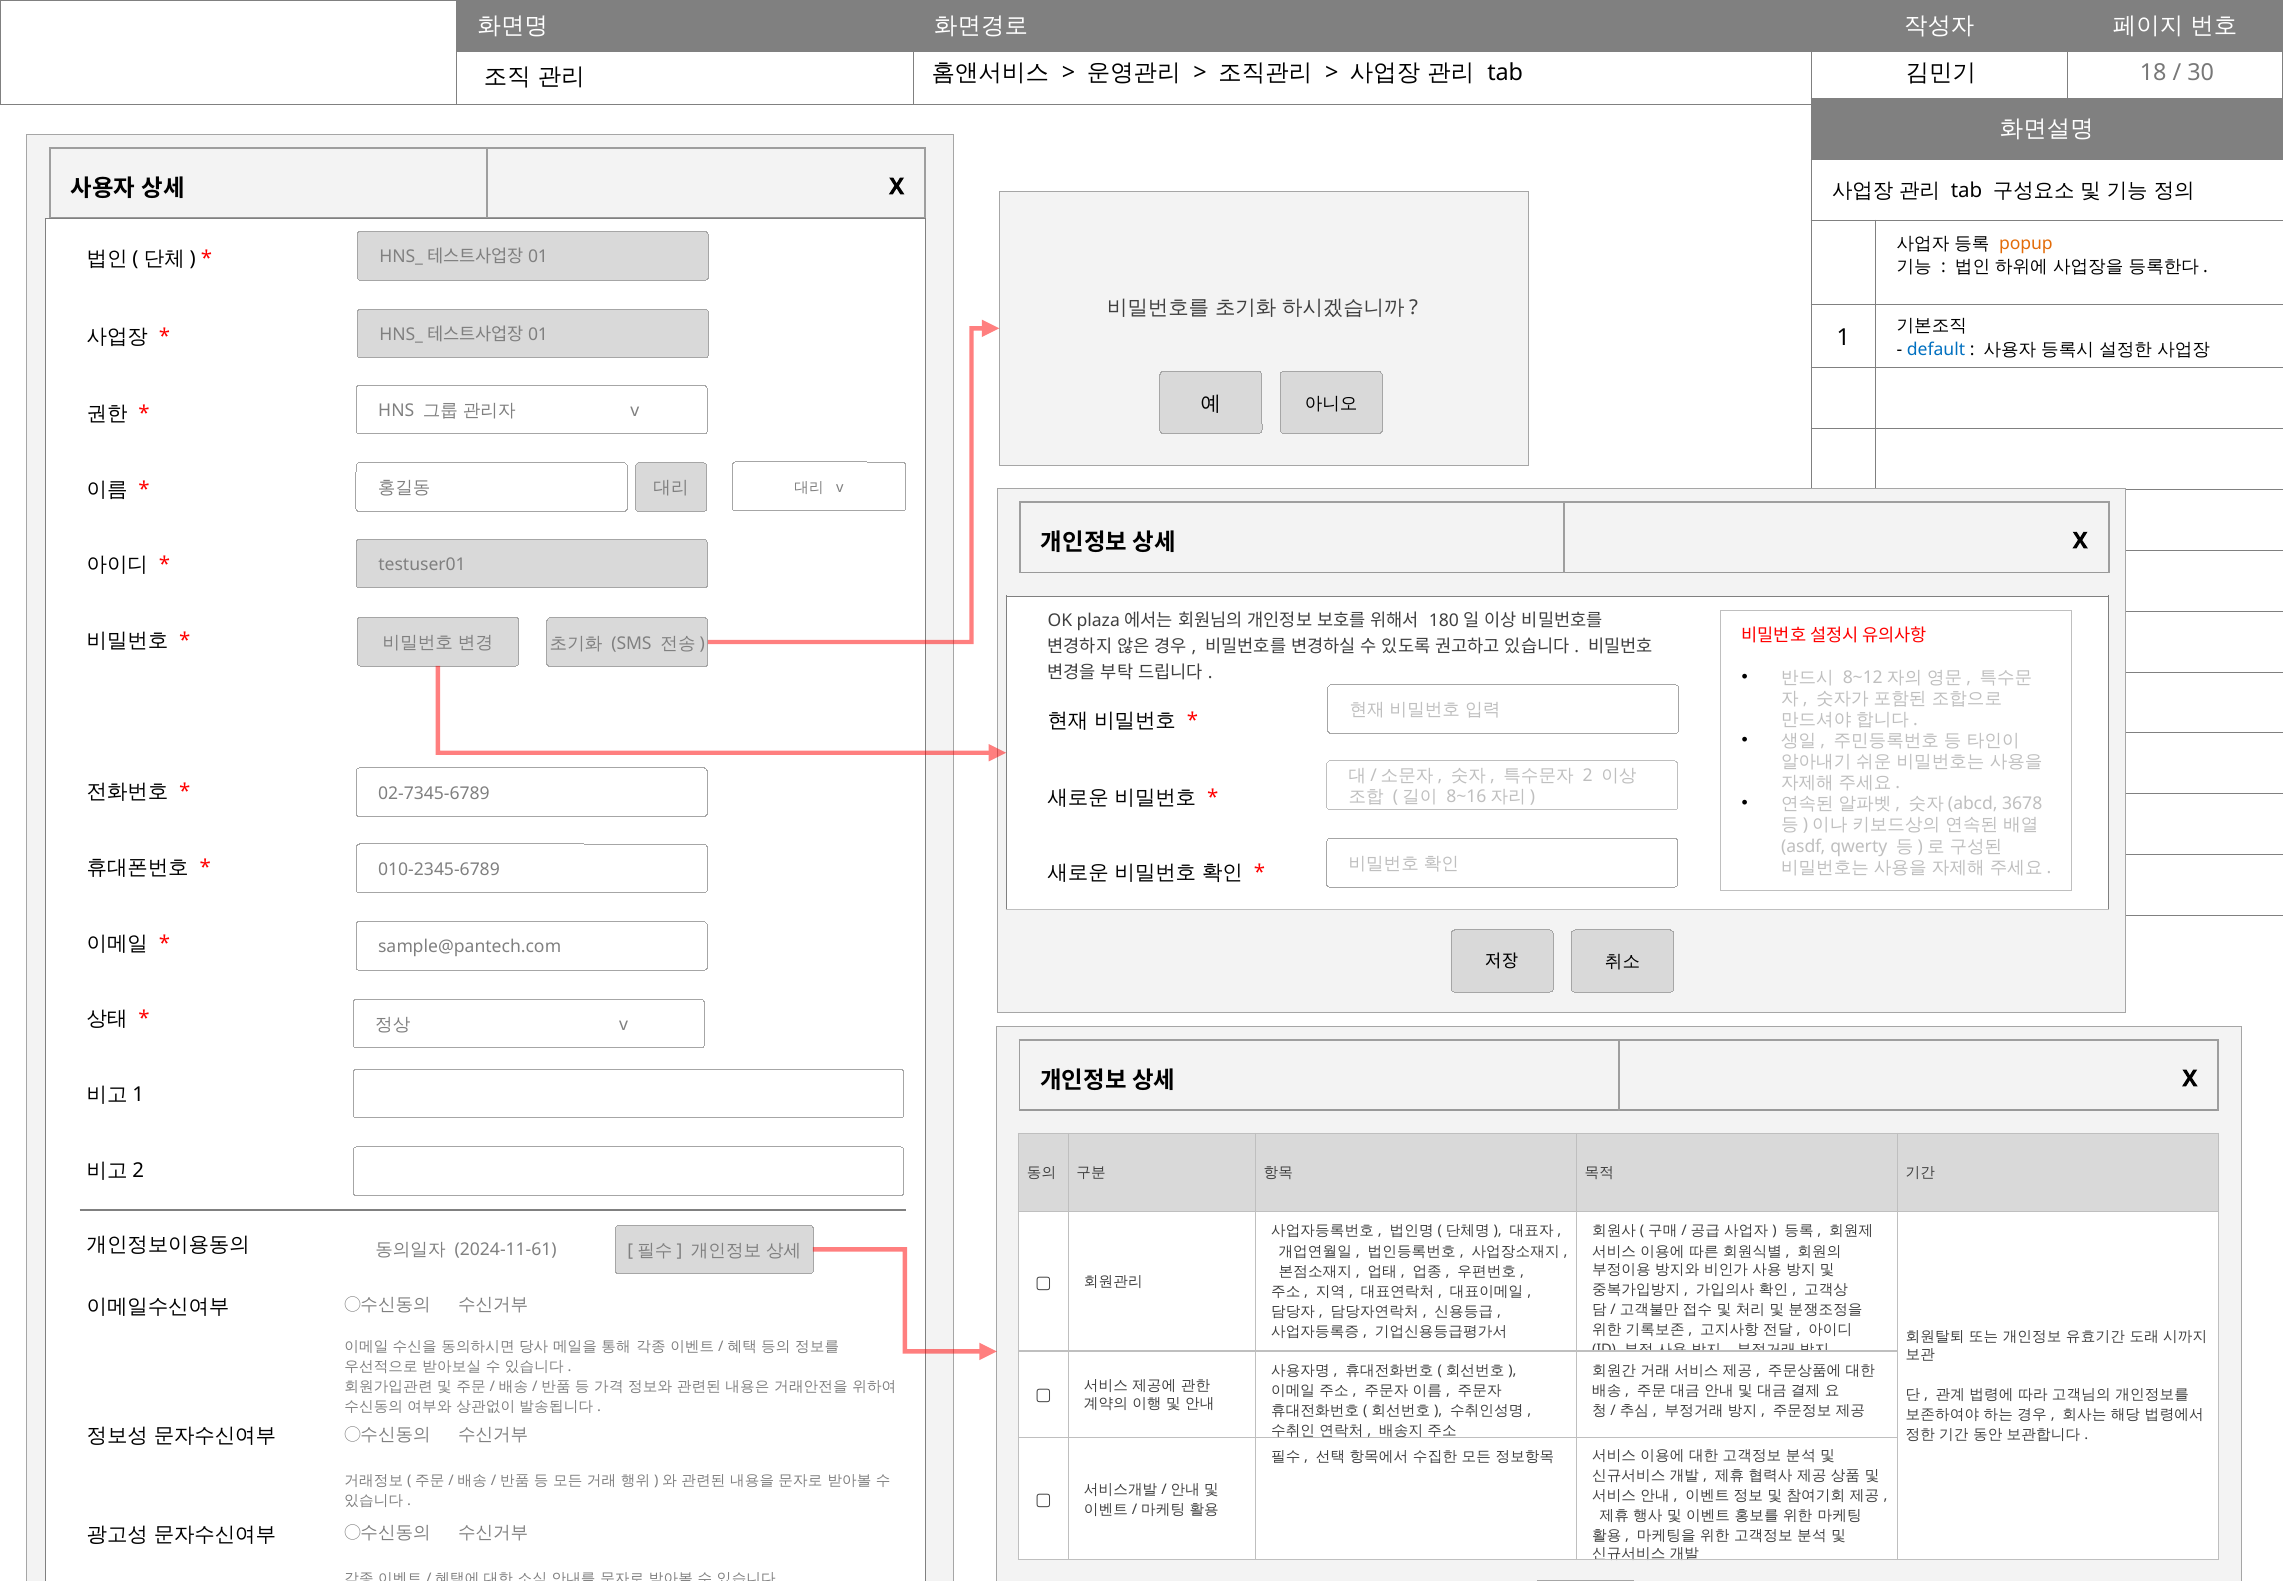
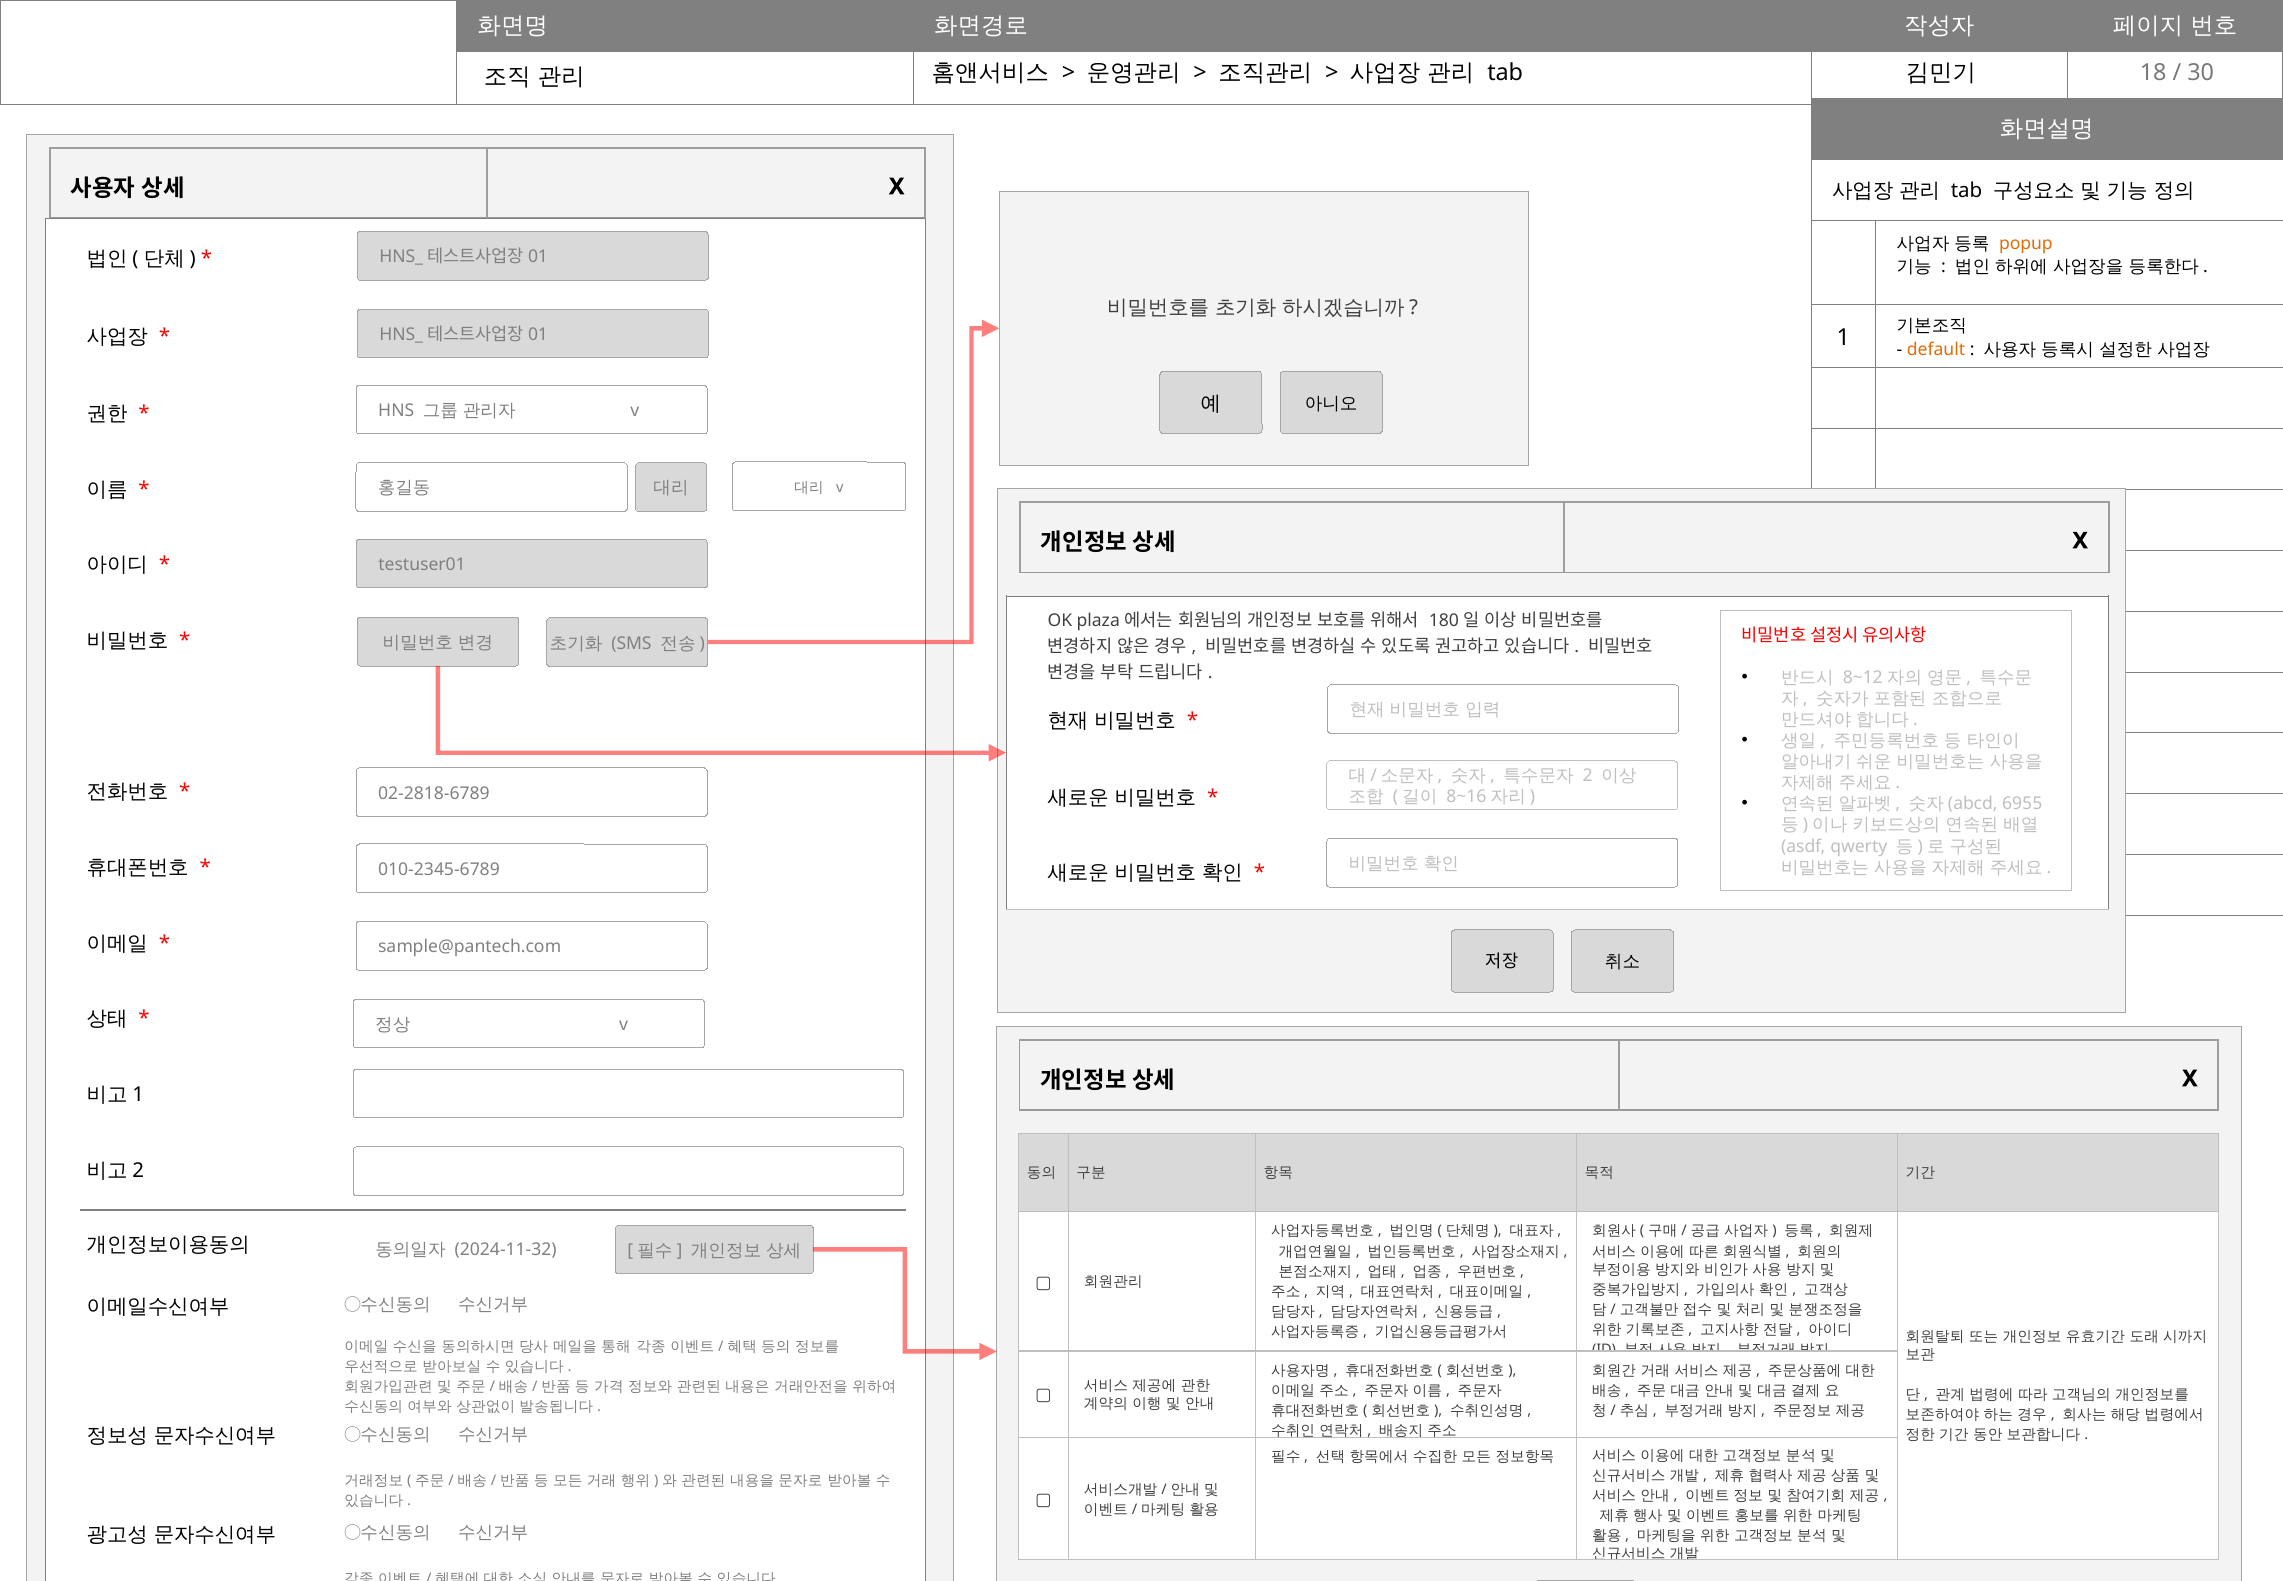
default colour: blue -> orange (1936, 350)
02-7345-6789: 02-7345-6789 -> 02-2818-6789 (434, 793)
3678: 3678 -> 6955 (2022, 804)
2024-11-61: 2024-11-61 -> 2024-11-32 (506, 1249)
